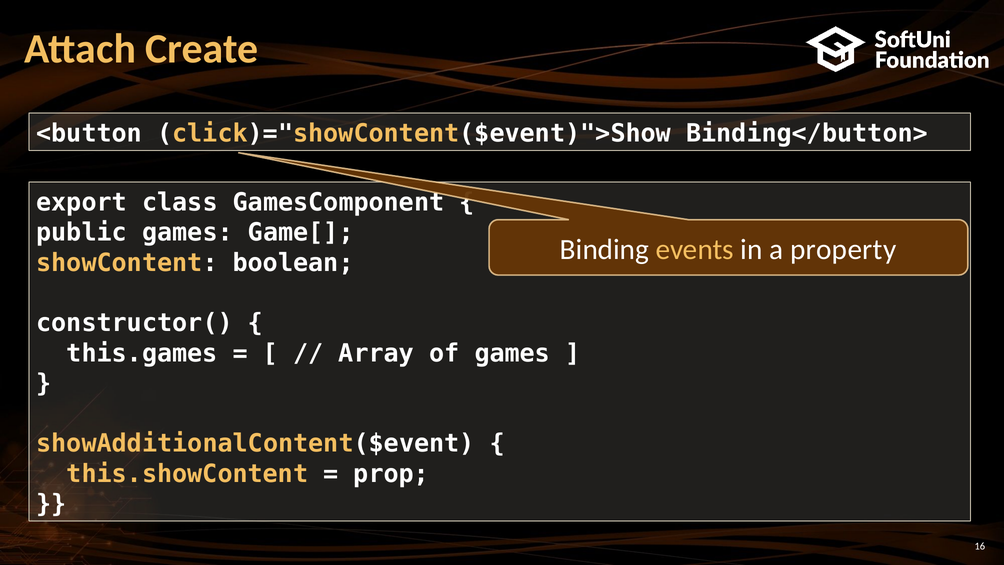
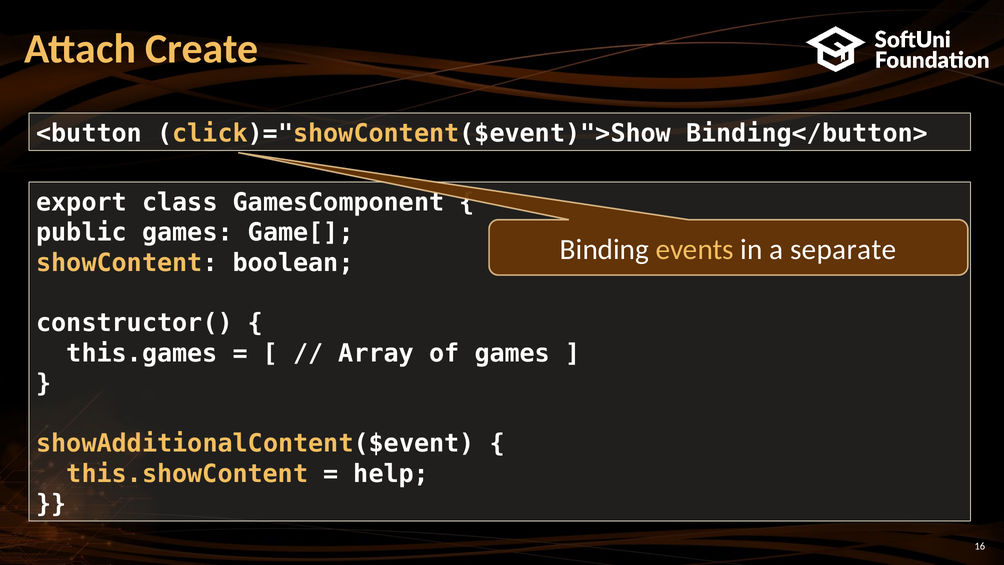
property: property -> separate (843, 249)
prop: prop -> help (391, 474)
